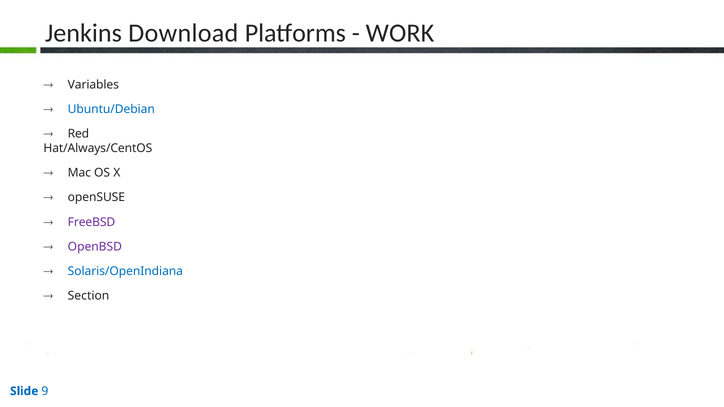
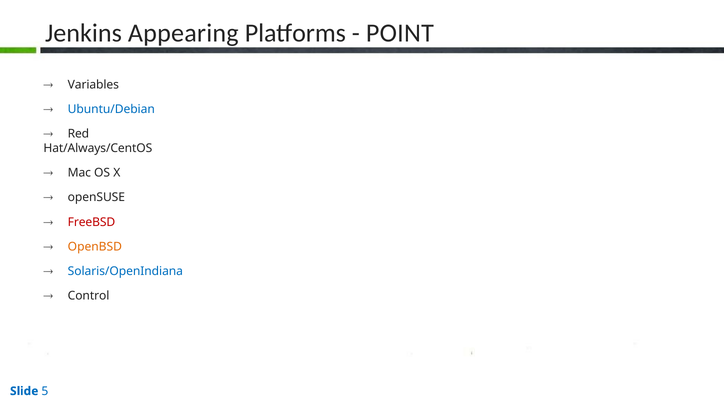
Download: Download -> Appearing (183, 33)
WORK: WORK -> POINT (400, 33)
FreeBSD colour: purple -> red (91, 222)
OpenBSD colour: purple -> orange (95, 247)
Section: Section -> Control (89, 296)
9: 9 -> 5 (45, 391)
